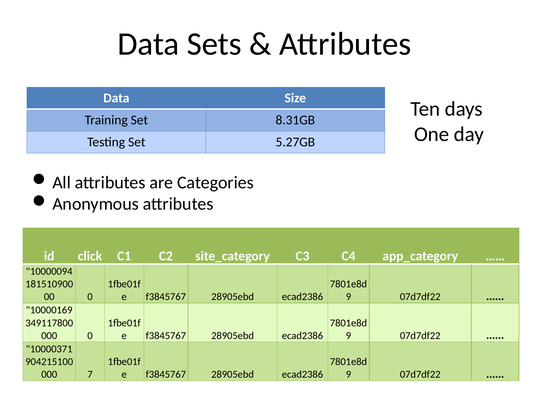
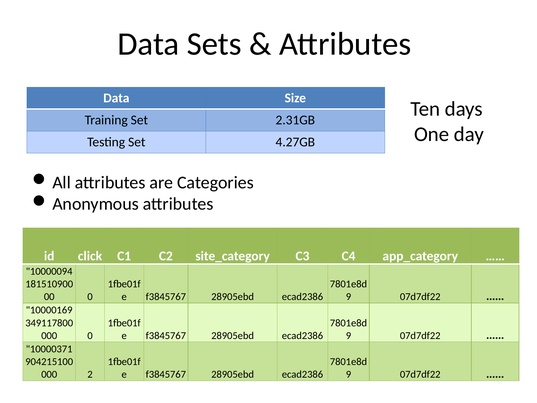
8.31GB: 8.31GB -> 2.31GB (295, 120)
5.27GB: 5.27GB -> 4.27GB (295, 142)
7: 7 -> 2 (90, 374)
